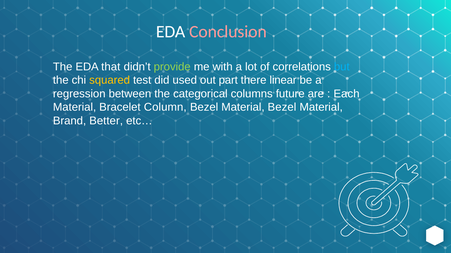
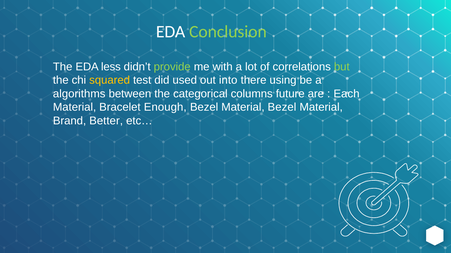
Conclusion colour: pink -> light green (228, 32)
that: that -> less (111, 67)
but colour: light blue -> light green (342, 67)
part: part -> into (228, 80)
linear: linear -> using (283, 80)
regression: regression -> algorithms (79, 94)
Column: Column -> Enough (165, 107)
